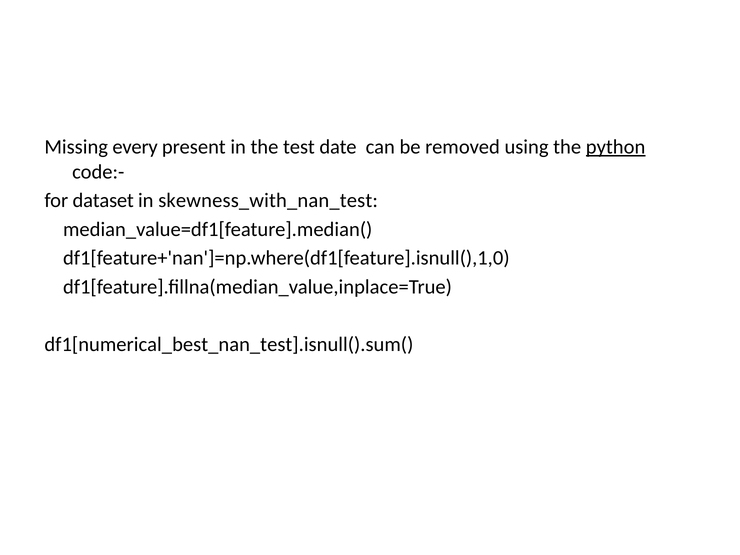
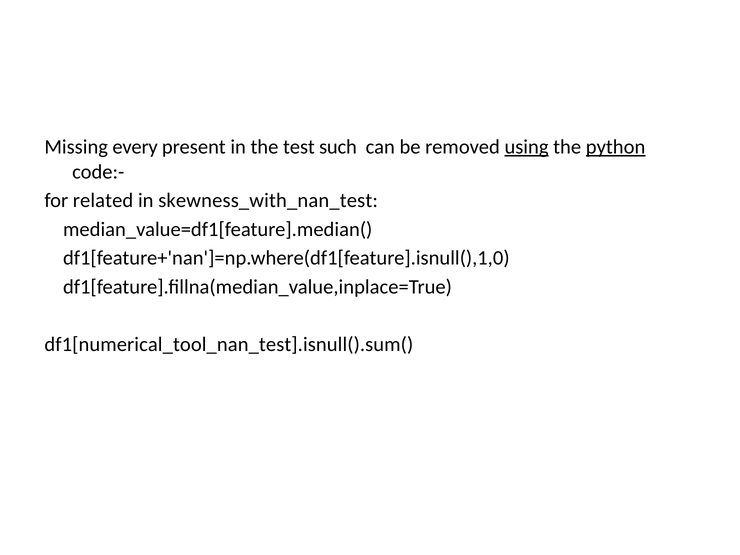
date: date -> such (338, 147)
using underline: none -> present (527, 147)
dataset: dataset -> related (103, 201)
df1[numerical_best_nan_test].isnull().sum(: df1[numerical_best_nan_test].isnull().sum( -> df1[numerical_tool_nan_test].isnull().sum( (229, 345)
